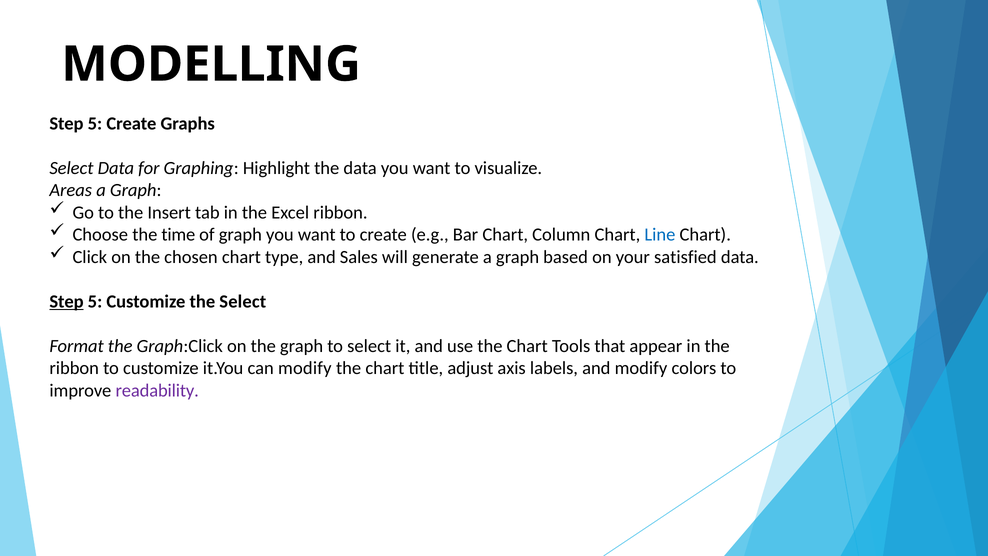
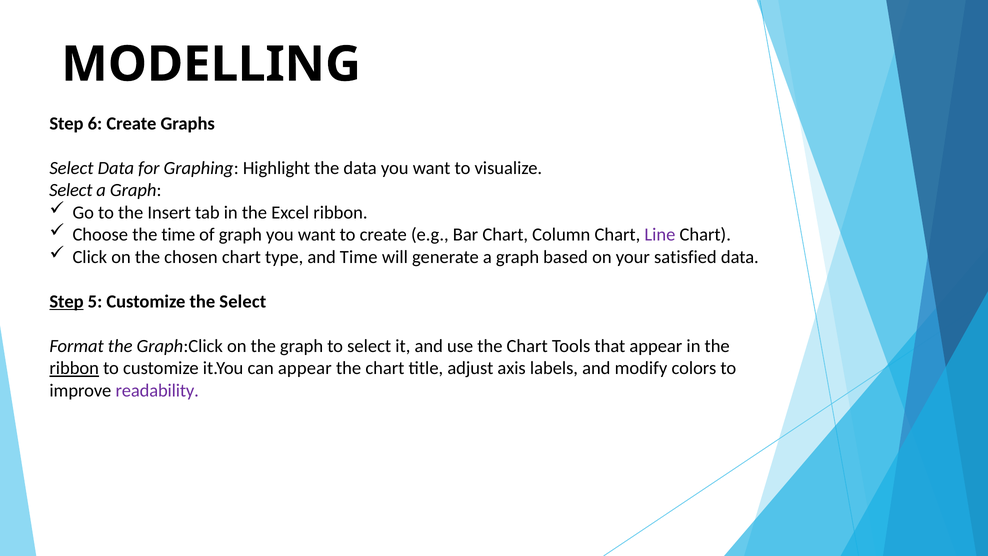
5: 5 -> 6 (95, 124)
Areas: Areas -> Select (71, 190)
Line colour: blue -> purple (660, 235)
and Sales: Sales -> Time (359, 257)
ribbon underline: none -> present (74, 368)
can modify: modify -> appear (305, 368)
